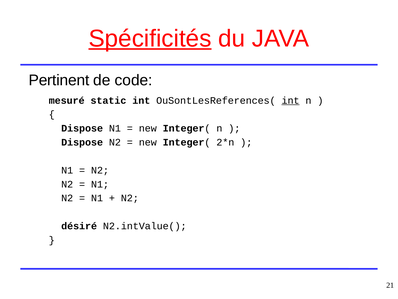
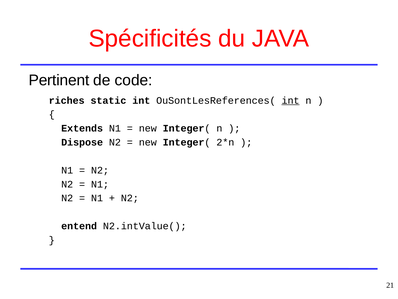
Spécificités underline: present -> none (150, 39)
mesuré: mesuré -> riches (67, 100)
Dispose: Dispose -> Extends (82, 128)
désiré: désiré -> entend (79, 226)
